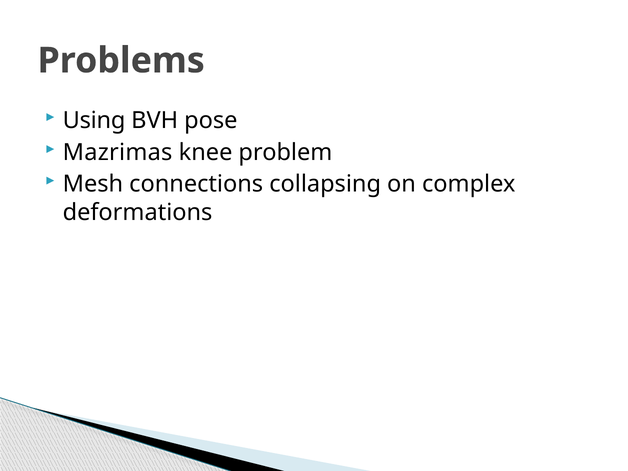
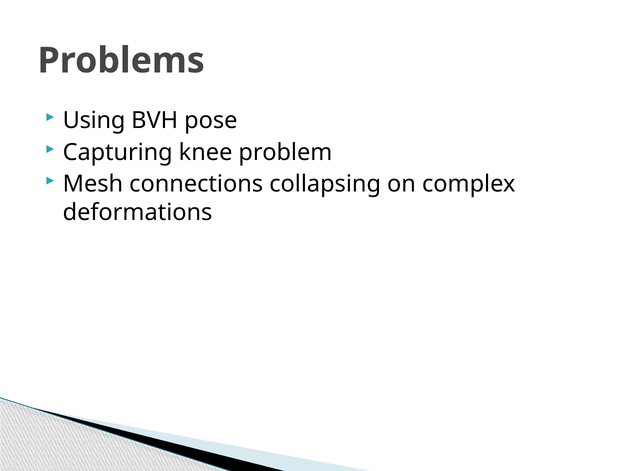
Mazrimas: Mazrimas -> Capturing (118, 152)
